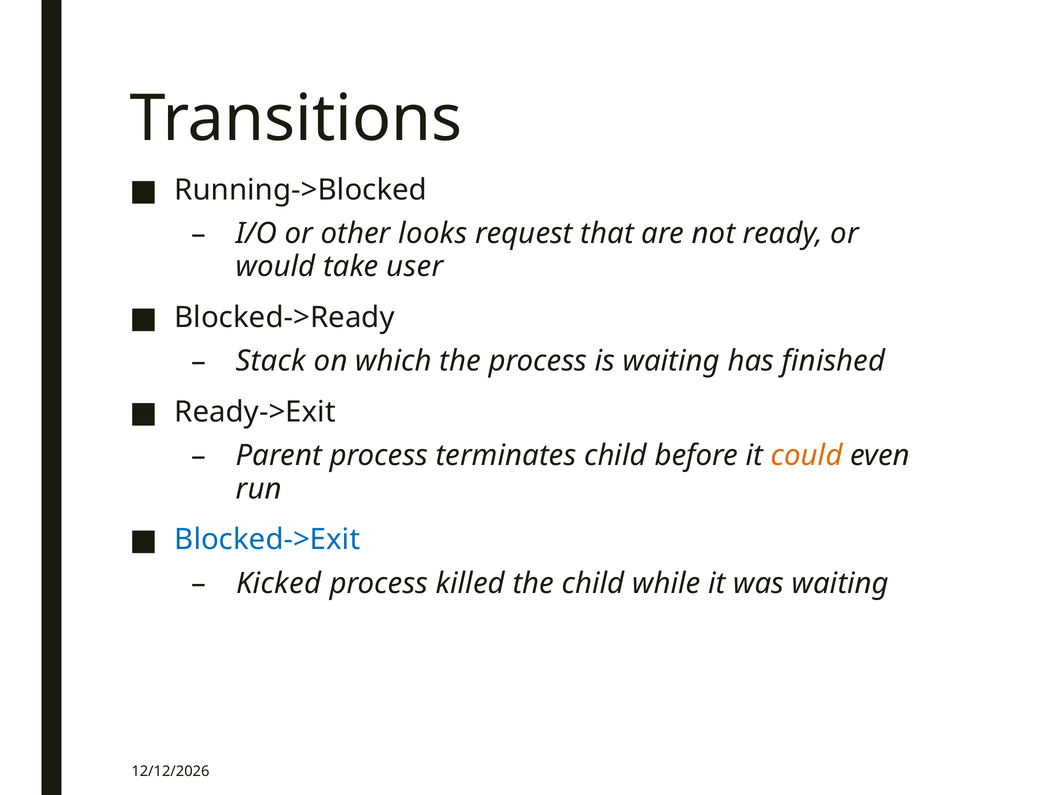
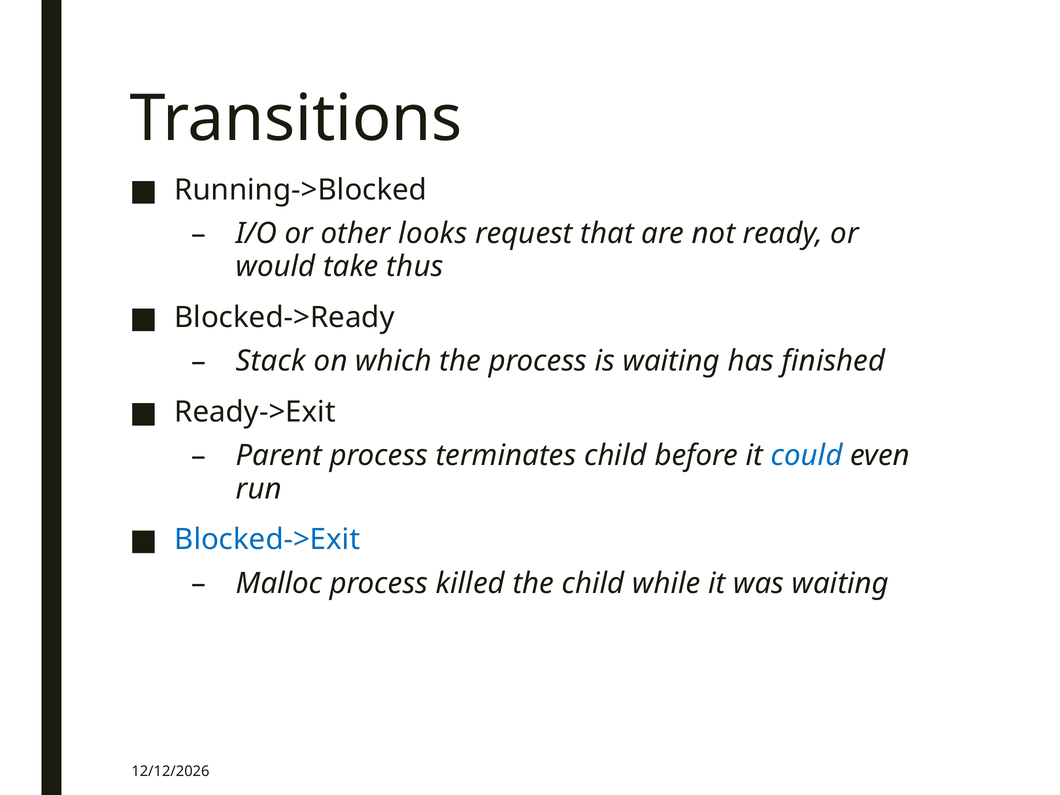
user: user -> thus (415, 267)
could colour: orange -> blue (807, 456)
Kicked: Kicked -> Malloc (279, 583)
